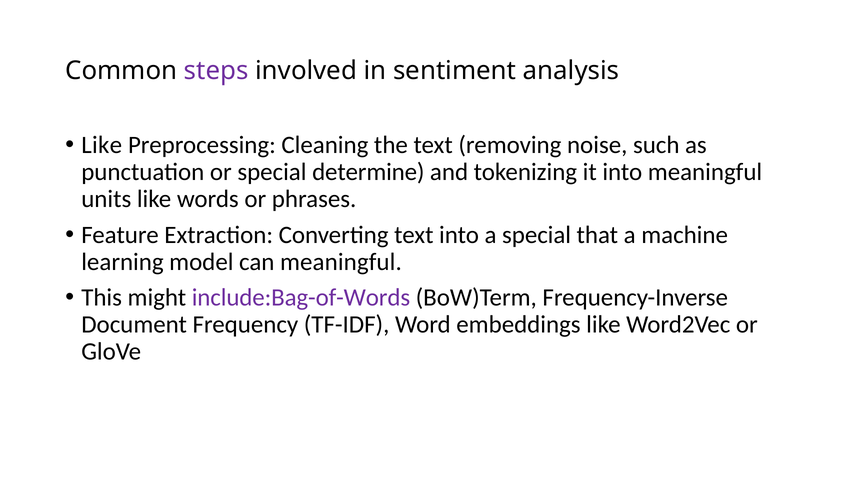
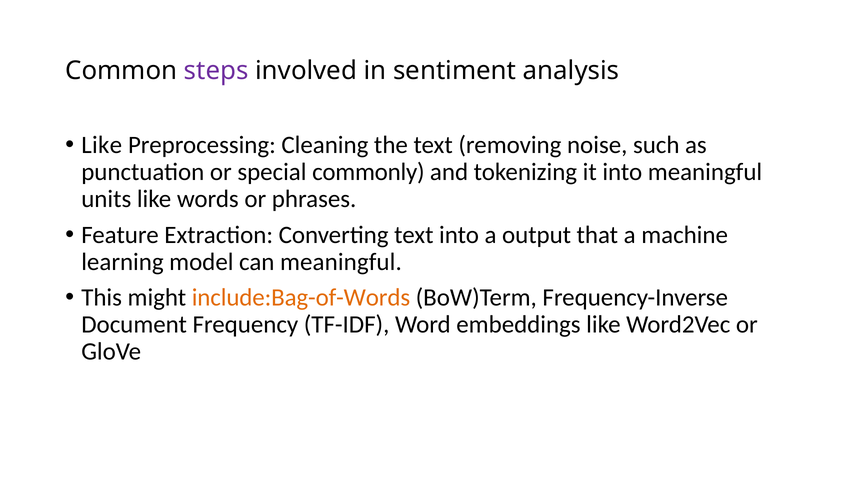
determine: determine -> commonly (368, 172)
a special: special -> output (537, 235)
include:Bag-of-Words colour: purple -> orange (301, 297)
